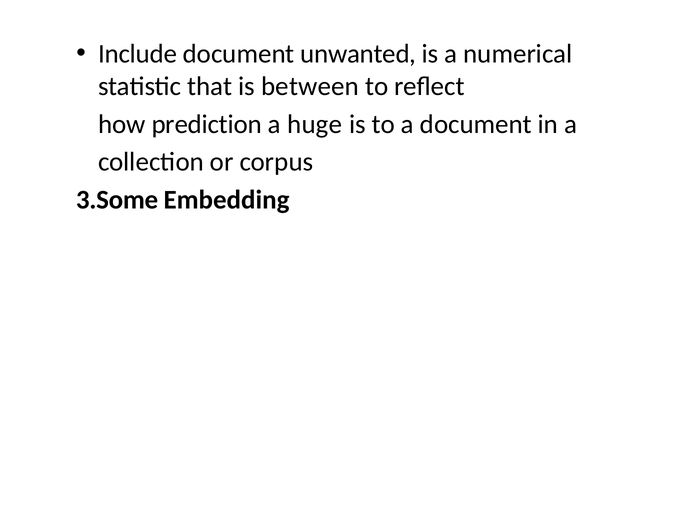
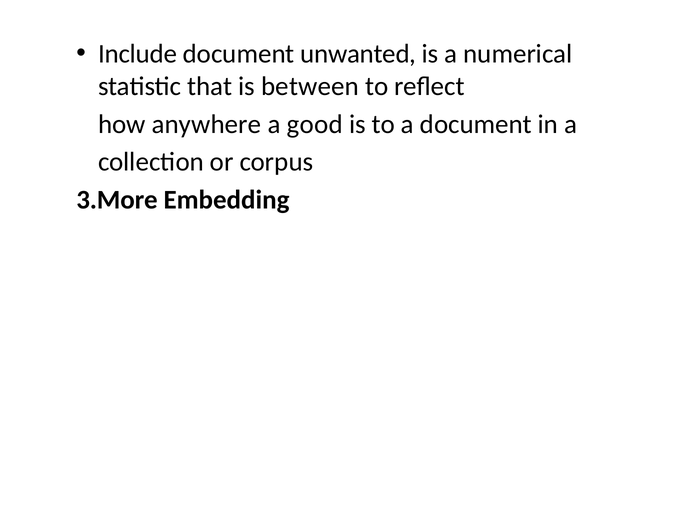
prediction: prediction -> anywhere (206, 124)
huge: huge -> good (315, 124)
3.Some: 3.Some -> 3.More (117, 200)
